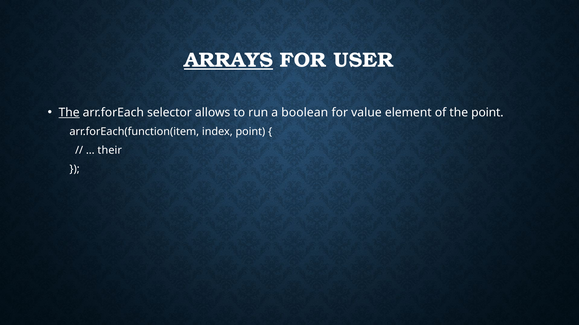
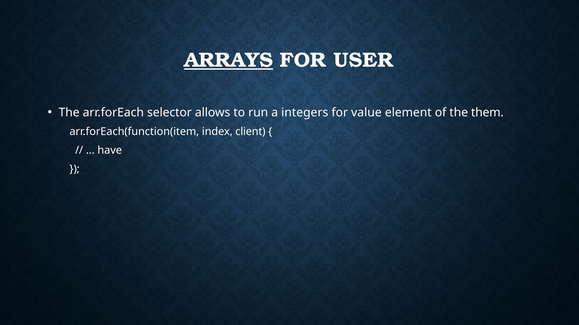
The underline: present -> none (69, 113)
boolean: boolean -> integers (305, 113)
the point: point -> them (487, 113)
index point: point -> client (250, 132)
their: their -> have (110, 151)
